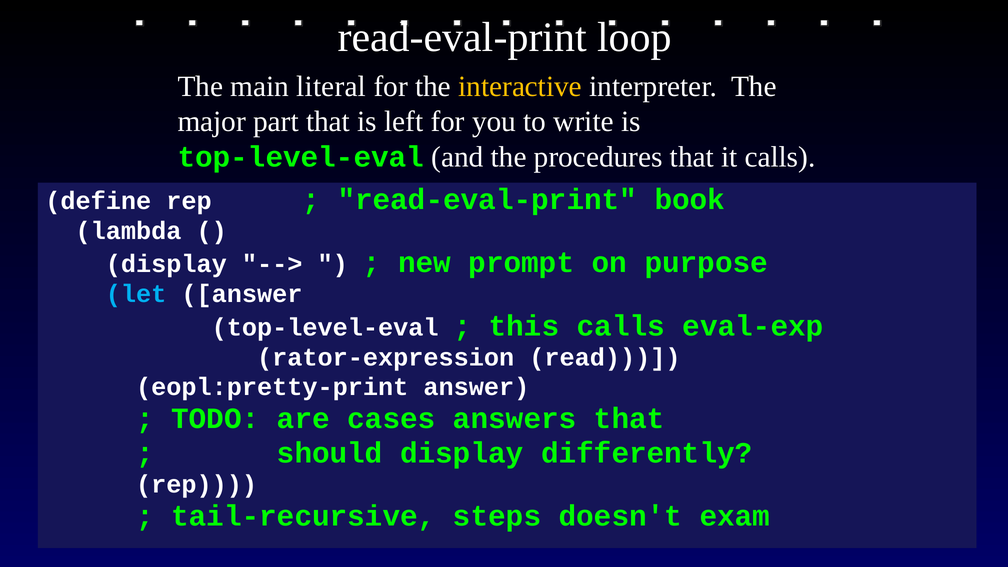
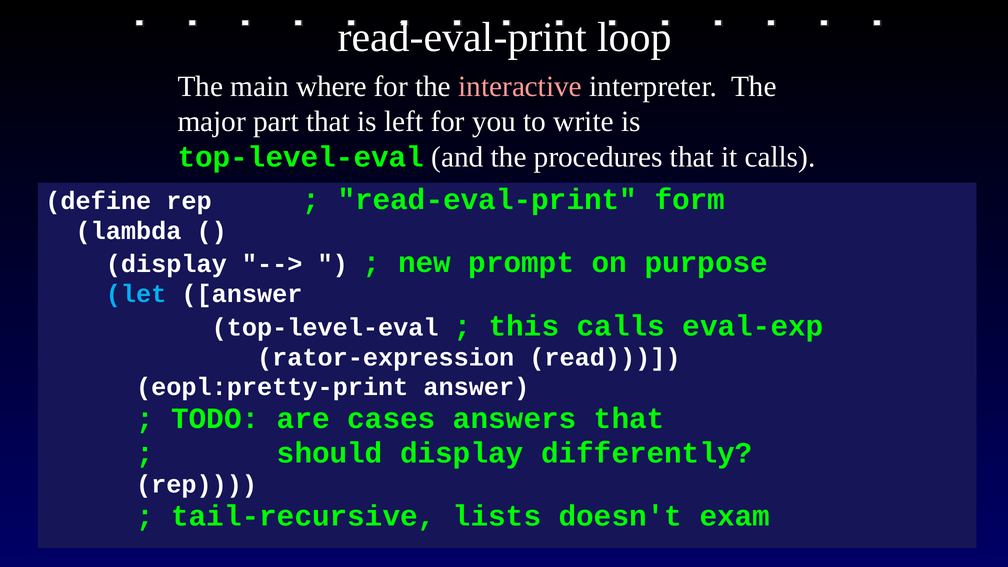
literal: literal -> where (331, 86)
interactive colour: yellow -> pink (520, 86)
book: book -> form (690, 199)
steps: steps -> lists (497, 516)
